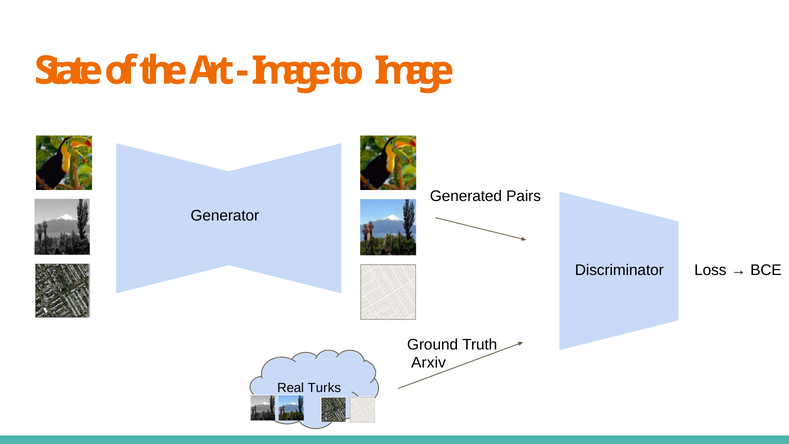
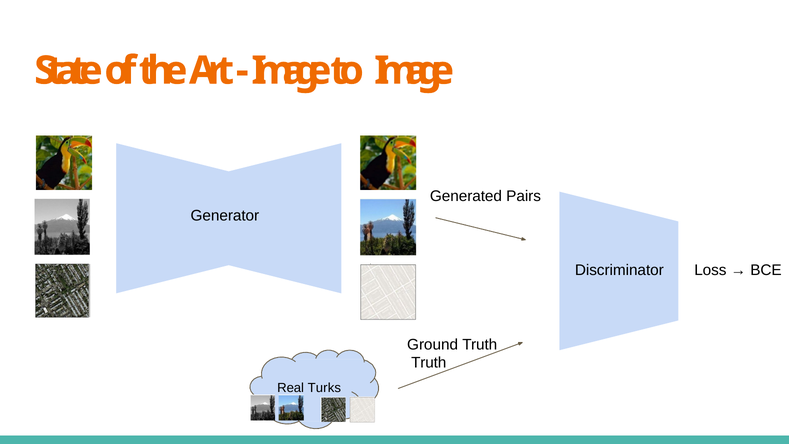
Arxiv: Arxiv -> Truth (429, 363)
